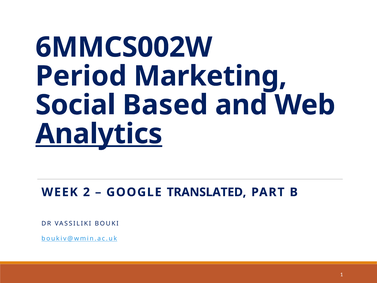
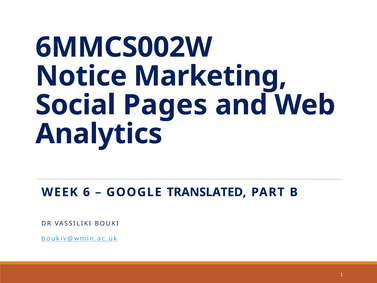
Period: Period -> Notice (81, 76)
Based: Based -> Pages (165, 105)
Analytics underline: present -> none (99, 134)
2: 2 -> 6 (86, 192)
